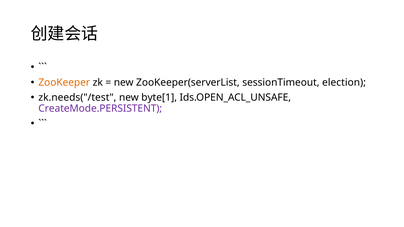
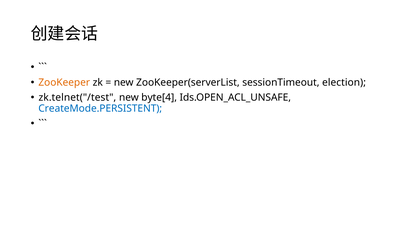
zk.needs("/test: zk.needs("/test -> zk.telnet("/test (77, 98)
byte[1: byte[1 -> byte[4 (159, 98)
CreateMode.PERSISTENT colour: purple -> blue (100, 109)
